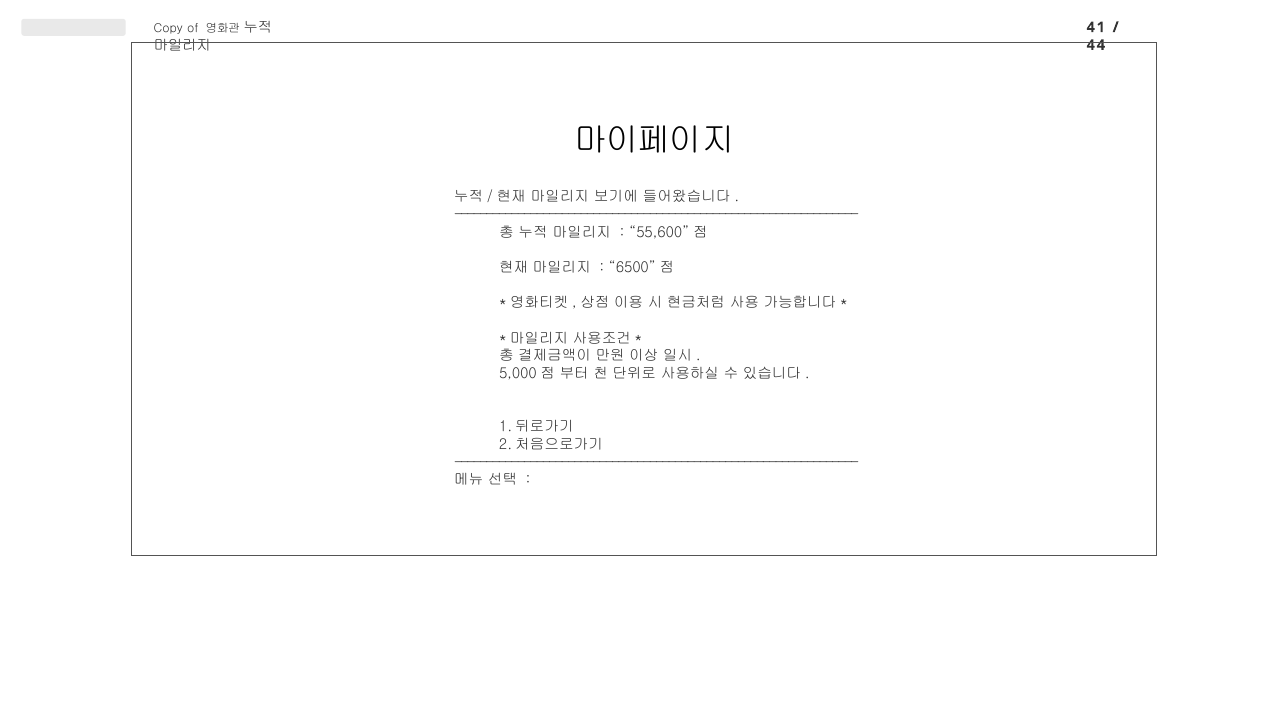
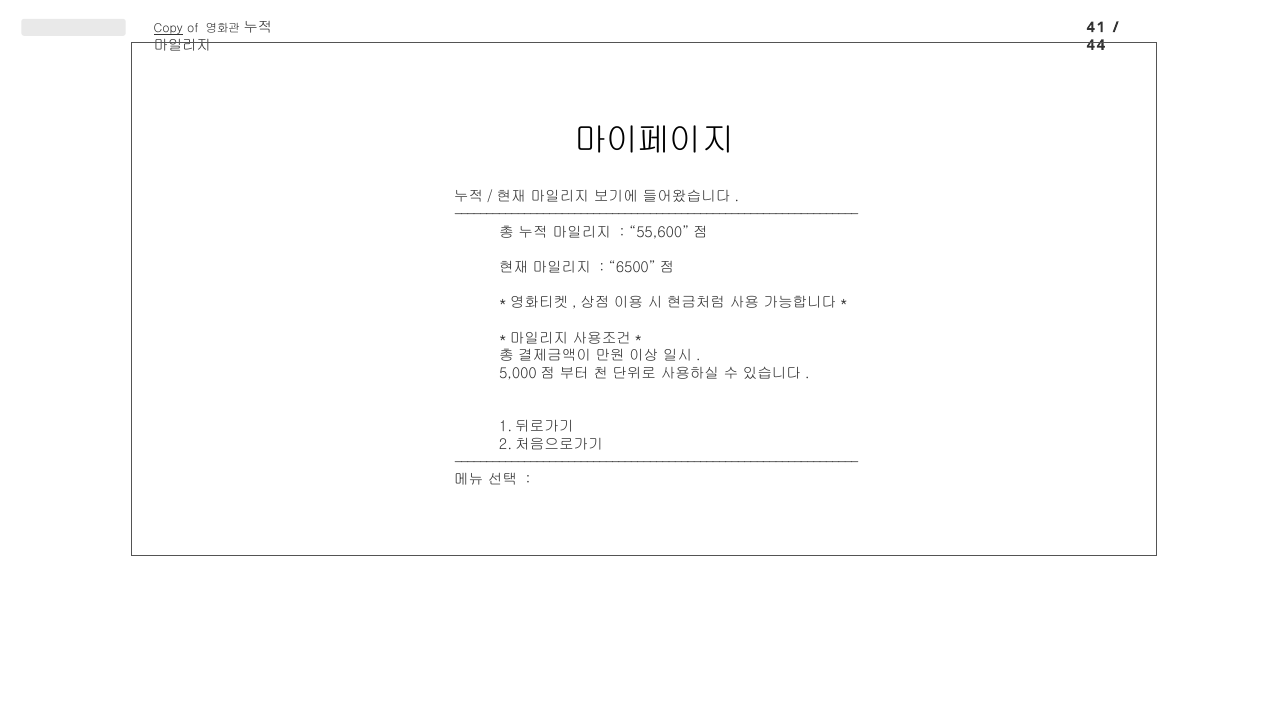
Copy underline: none -> present (168, 29)
